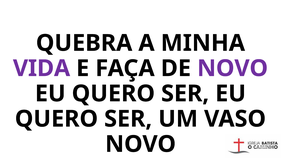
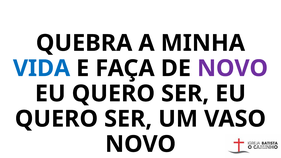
VIDA colour: purple -> blue (42, 68)
